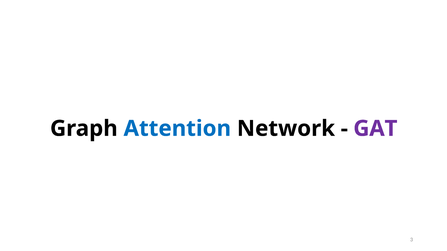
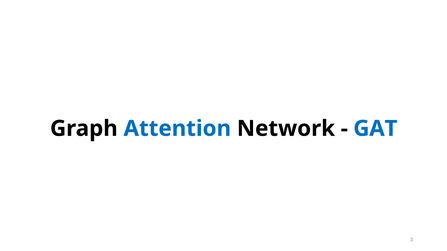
GAT colour: purple -> blue (375, 129)
